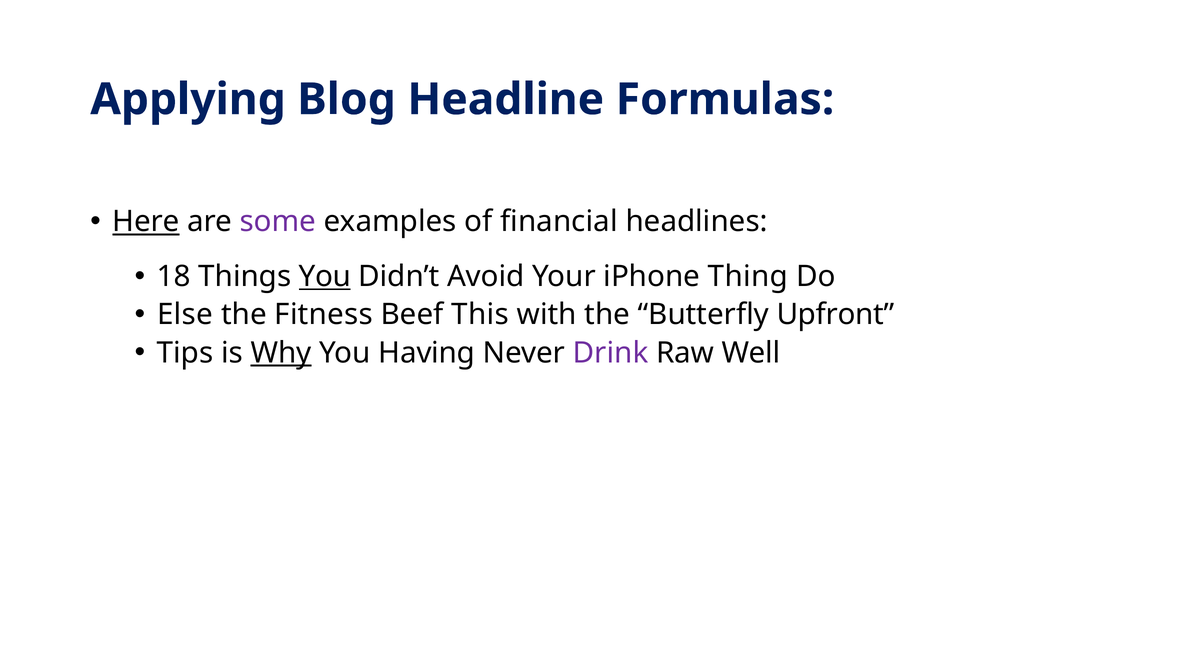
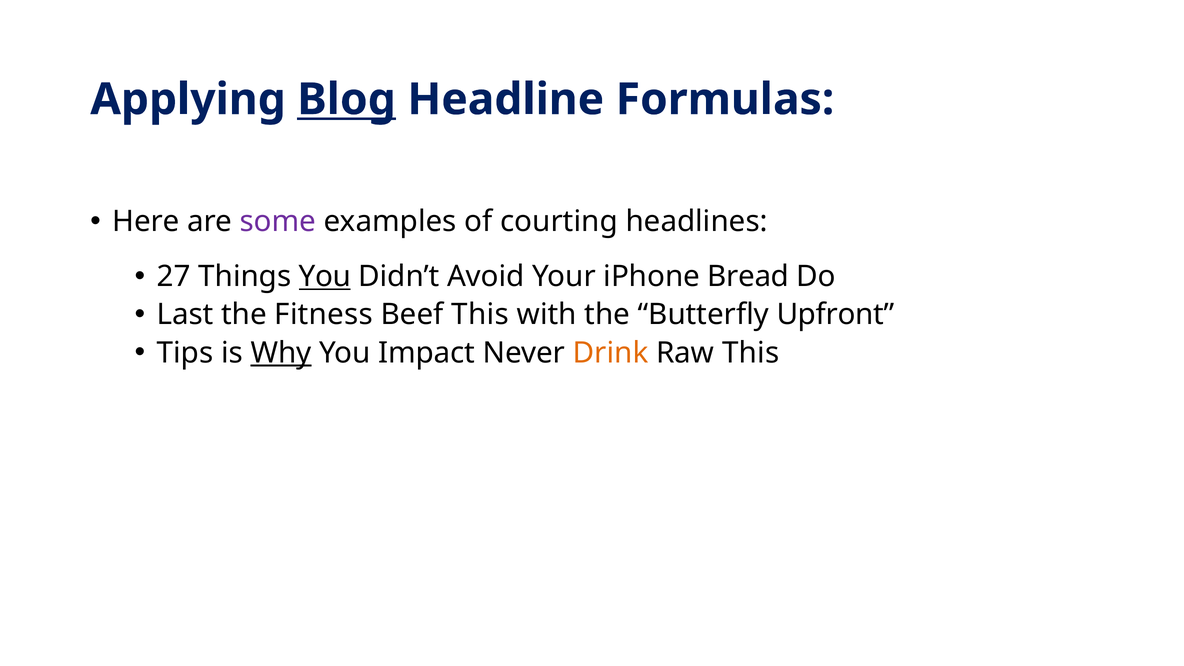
Blog underline: none -> present (347, 99)
Here underline: present -> none (146, 222)
financial: financial -> courting (559, 222)
18: 18 -> 27 (174, 277)
Thing: Thing -> Bread (748, 277)
Else: Else -> Last (185, 315)
Having: Having -> Impact (427, 353)
Drink colour: purple -> orange (611, 353)
Raw Well: Well -> This (751, 353)
